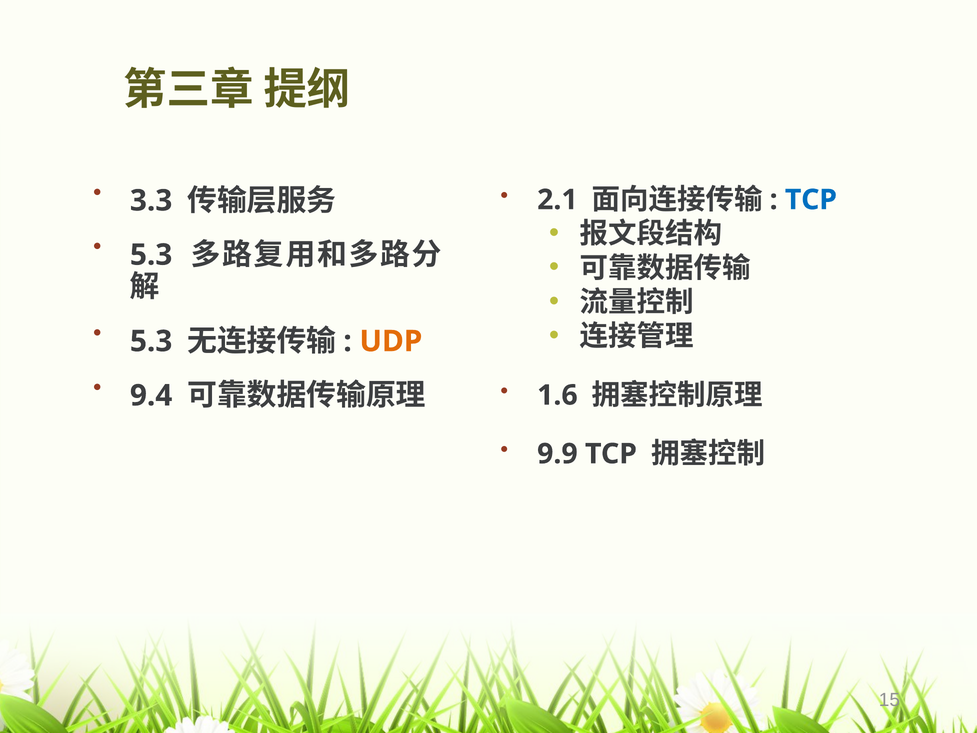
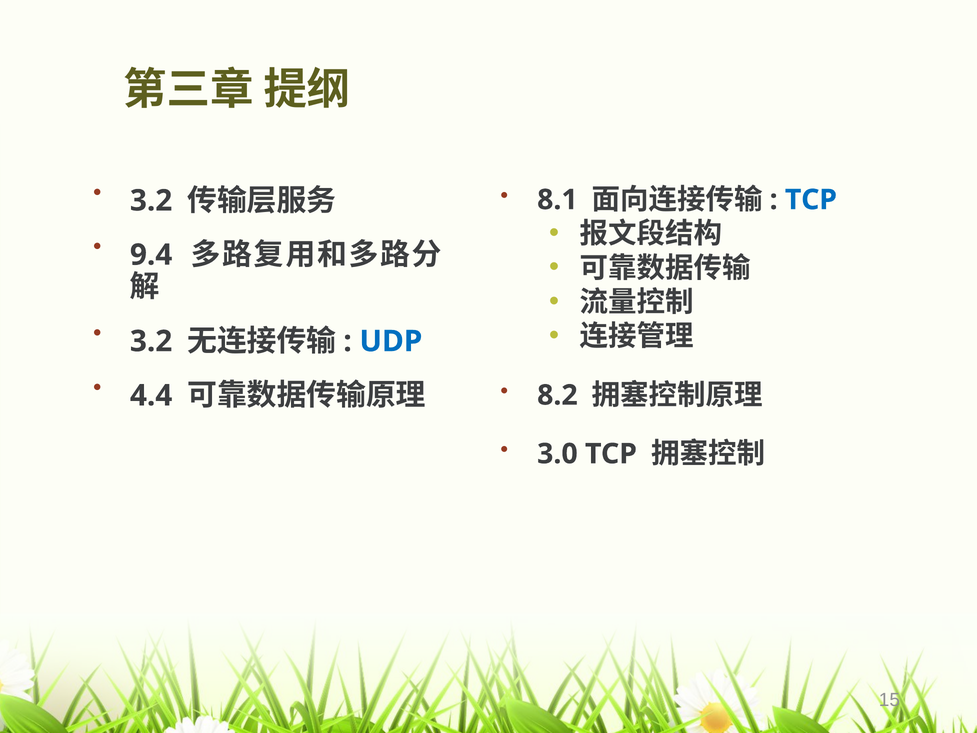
3.3: 3.3 -> 3.2 (151, 201)
2.1: 2.1 -> 8.1 (557, 200)
5.3: 5.3 -> 9.4 (151, 255)
5.3: 5.3 -> 3.2 (151, 341)
UDP colour: orange -> blue (391, 341)
9.4: 9.4 -> 4.4 (151, 395)
1.6: 1.6 -> 8.2 (557, 395)
9.9: 9.9 -> 3.0 (557, 454)
